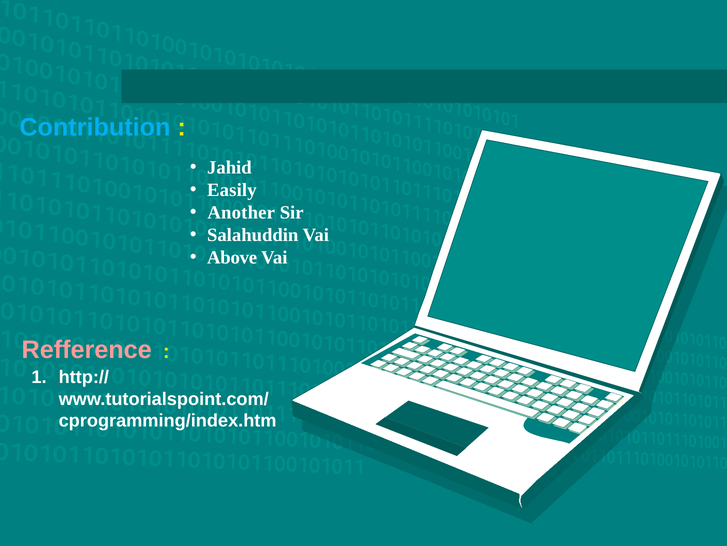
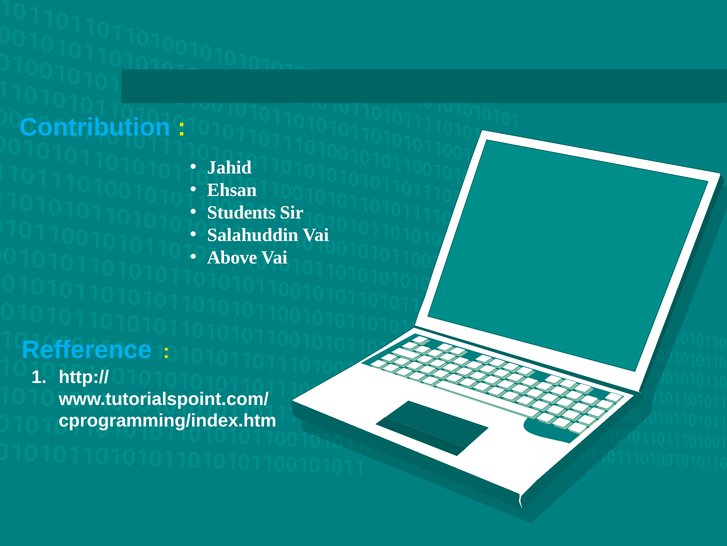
Easily: Easily -> Ehsan (232, 190)
Another: Another -> Students (241, 212)
Refference colour: pink -> light blue (87, 349)
